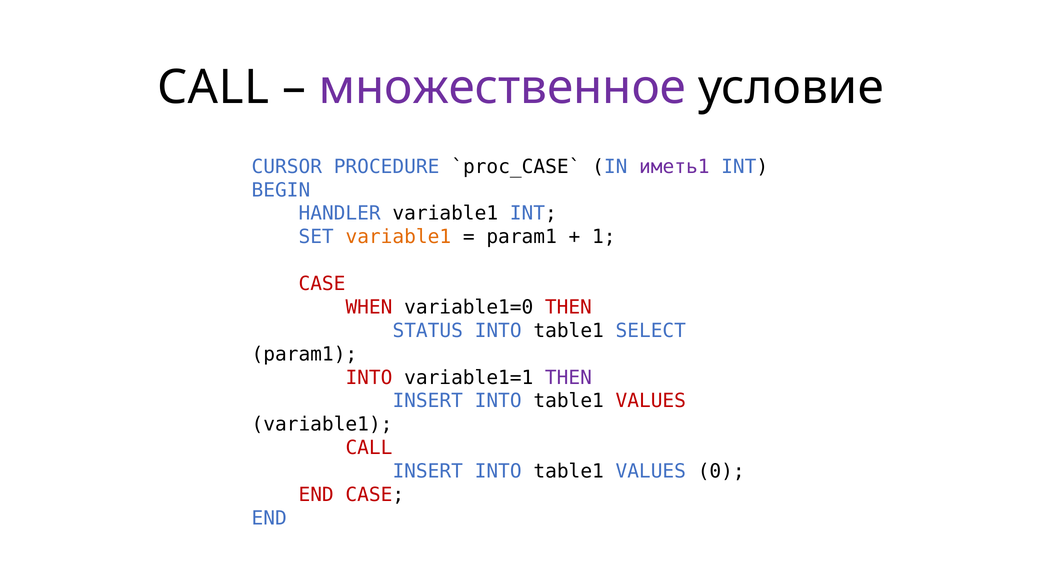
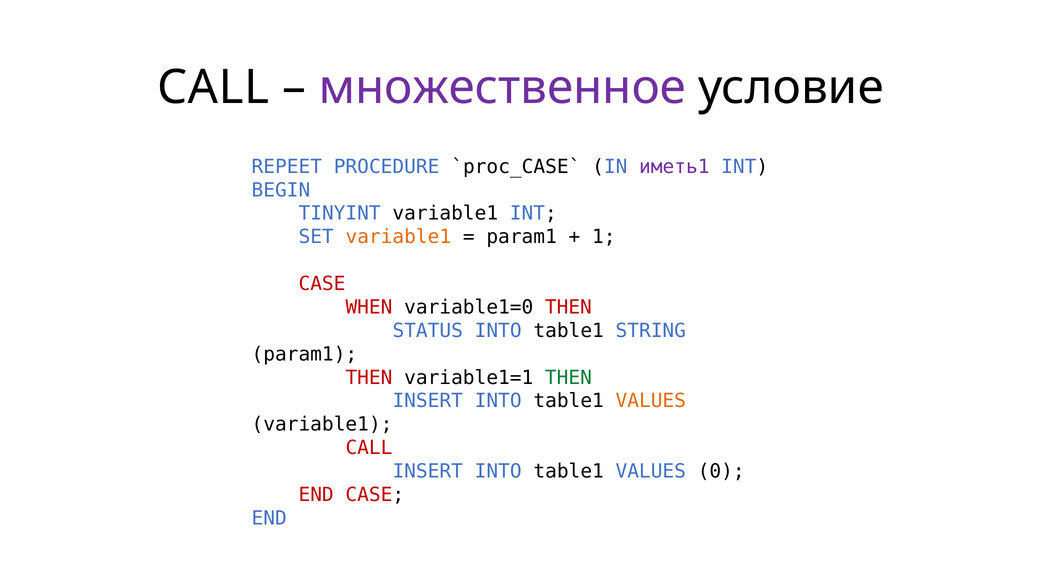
CURSOR: CURSOR -> REPEET (287, 166)
HANDLER: HANDLER -> TINYINT (340, 213)
SELECT: SELECT -> STRING (651, 330)
INTO: INTO -> THEN (369, 377)
THEN colour: purple -> green (568, 377)
VALUES colour: red -> orange (651, 401)
